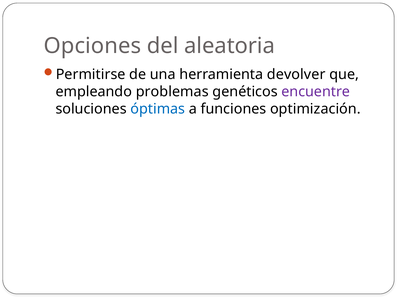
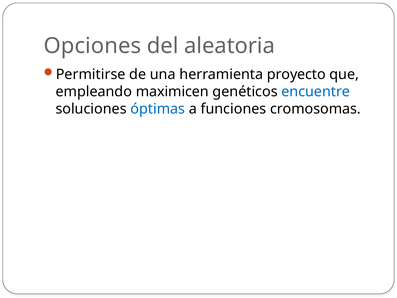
devolver: devolver -> proyecto (296, 74)
problemas: problemas -> maximicen (172, 92)
encuentre colour: purple -> blue (316, 92)
optimización: optimización -> cromosomas (315, 109)
